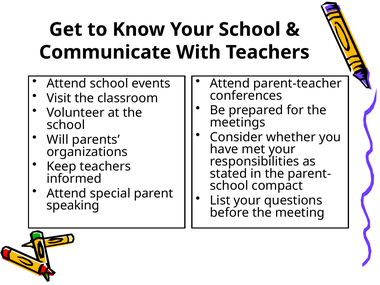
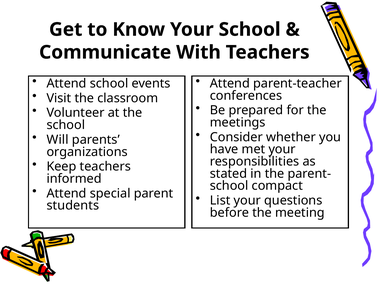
speaking: speaking -> students (73, 206)
